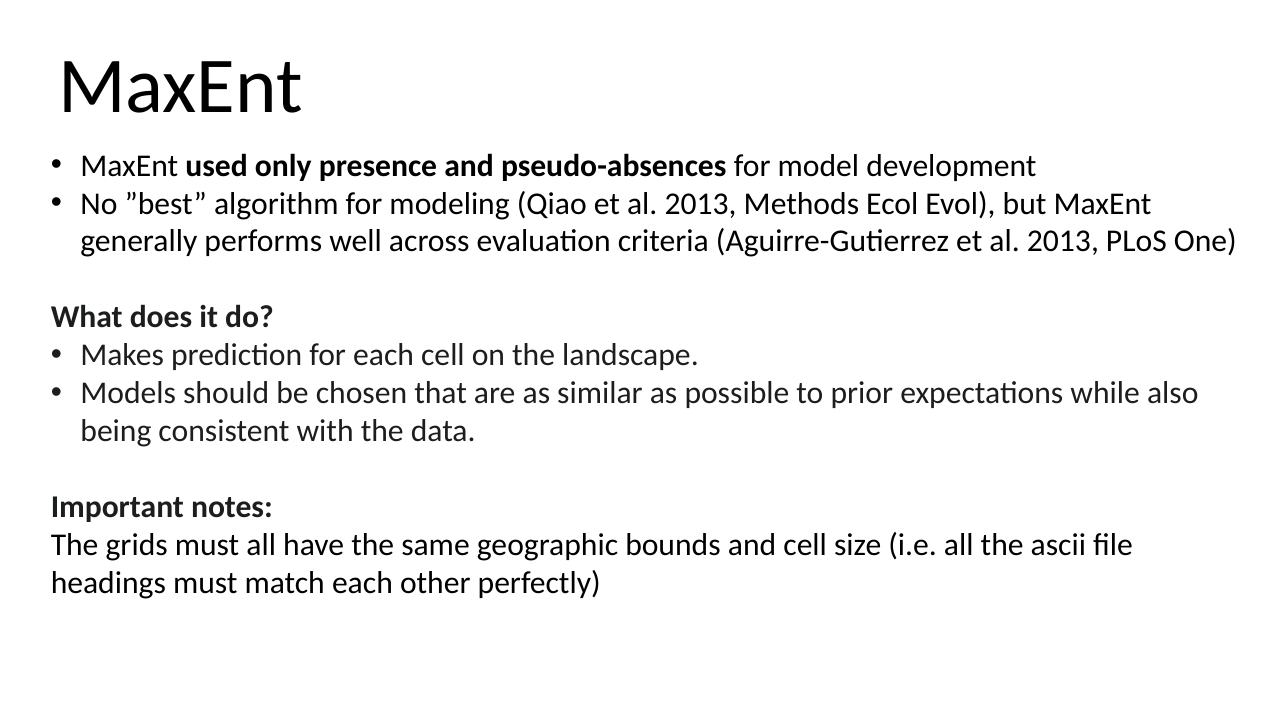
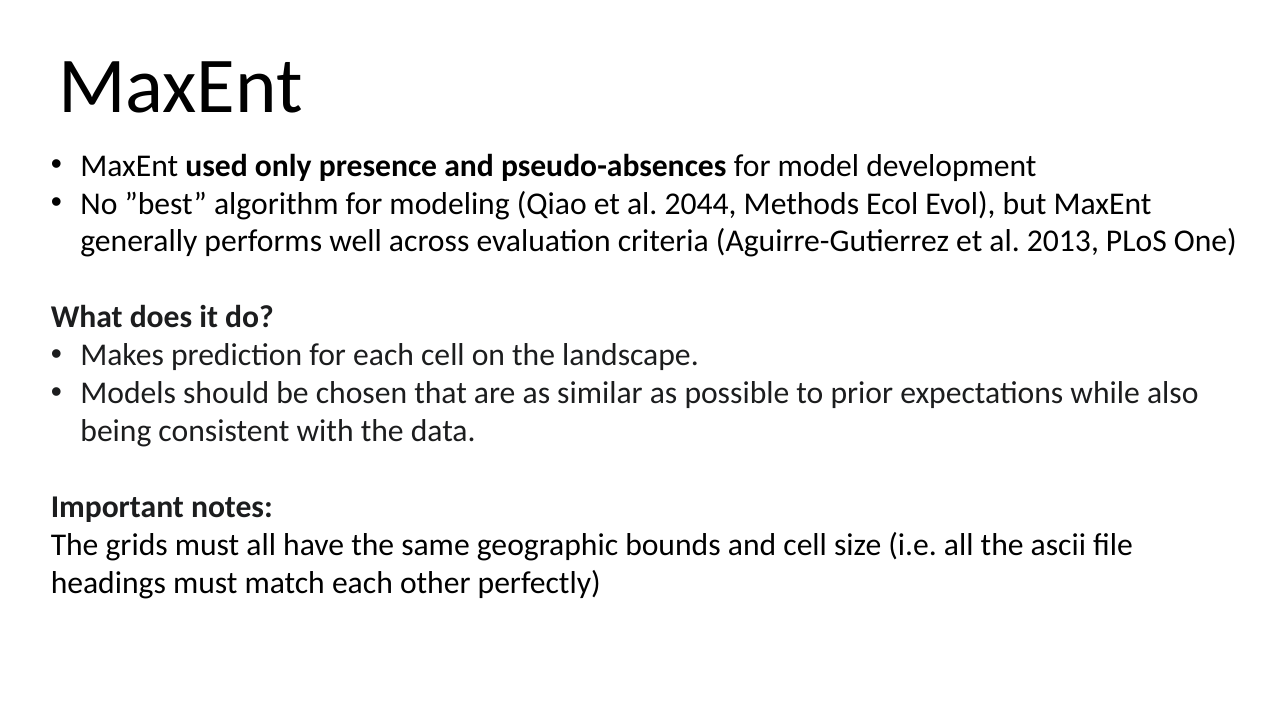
Qiao et al 2013: 2013 -> 2044 (701, 203)
